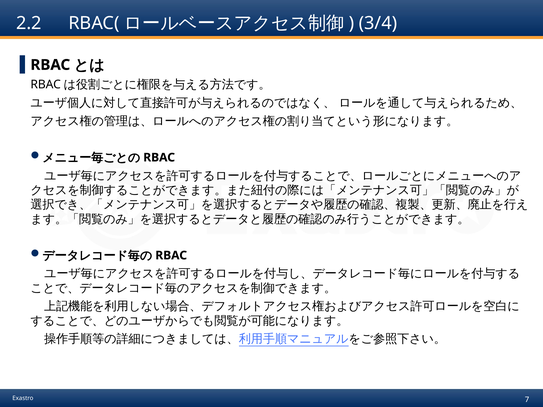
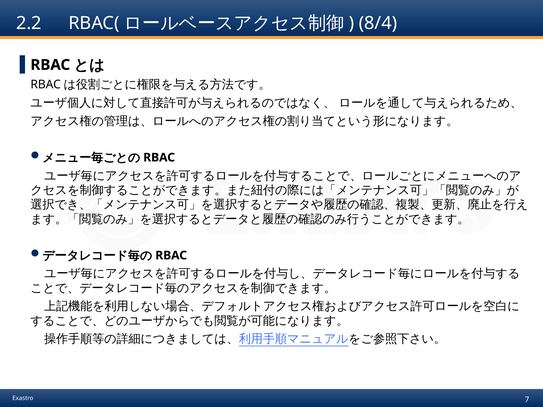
3/4: 3/4 -> 8/4 (378, 23)
